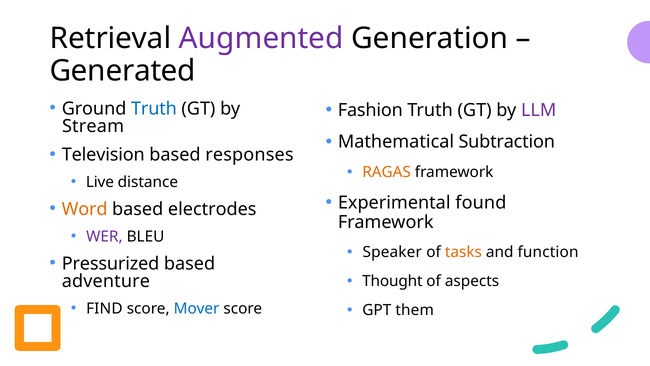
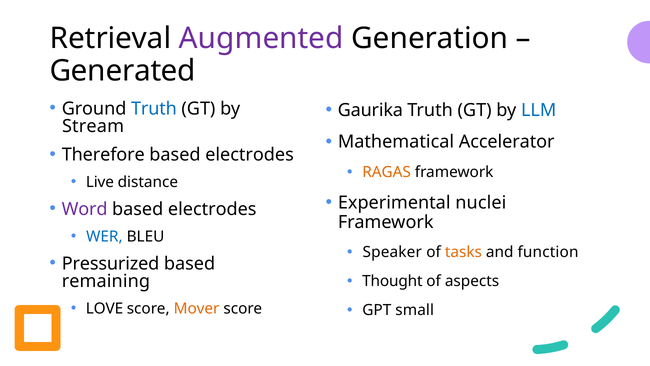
Fashion: Fashion -> Gaurika (370, 110)
LLM colour: purple -> blue (539, 110)
Subtraction: Subtraction -> Accelerator (507, 142)
Television: Television -> Therefore (103, 155)
responses: responses -> electrodes (250, 155)
found: found -> nuclei (481, 202)
Word colour: orange -> purple (85, 209)
WER colour: purple -> blue (104, 236)
adventure: adventure -> remaining (106, 281)
FIND: FIND -> LOVE (105, 308)
Mover colour: blue -> orange (197, 308)
them: them -> small (415, 310)
